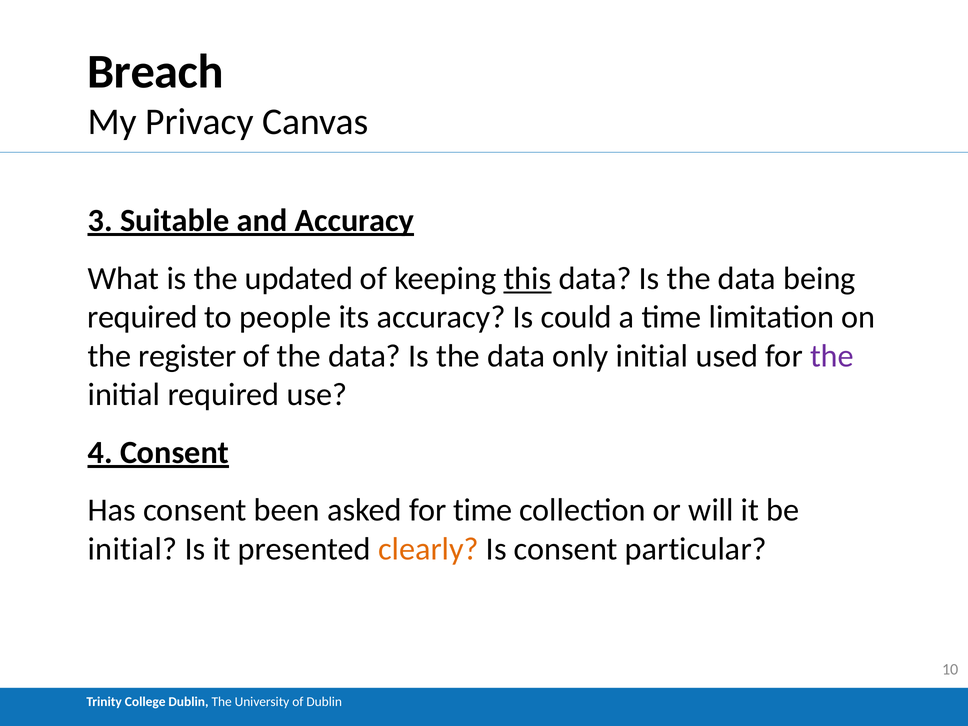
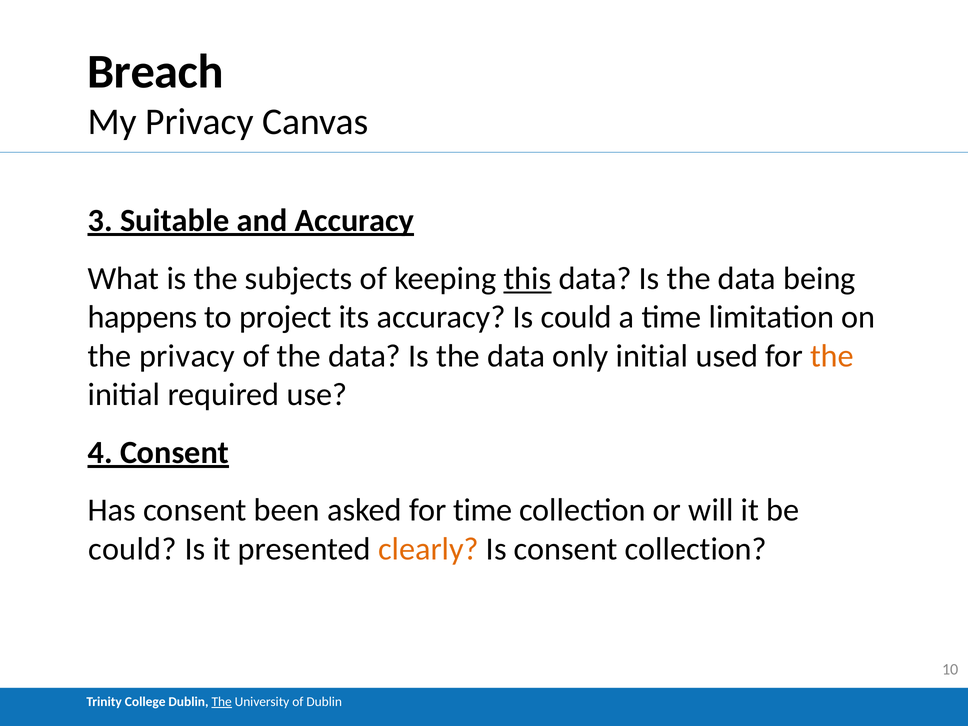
updated: updated -> subjects (299, 279)
required: required -> happens (143, 317)
people: people -> project (285, 317)
the register: register -> privacy (187, 356)
the colour: purple -> orange (832, 356)
initial: initial -> could (132, 549)
consent particular: particular -> collection (696, 549)
The underline: none -> present (222, 702)
